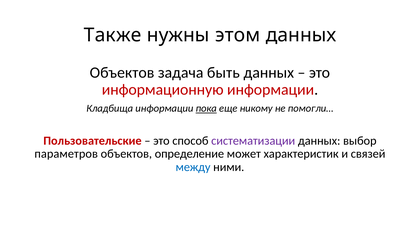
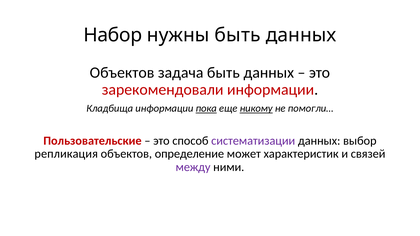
Также: Также -> Набор (113, 35)
нужны этом: этом -> быть (238, 35)
информационную: информационную -> зарекомендовали (163, 90)
никому underline: none -> present (256, 108)
параметров: параметров -> репликация (66, 154)
между colour: blue -> purple (193, 167)
